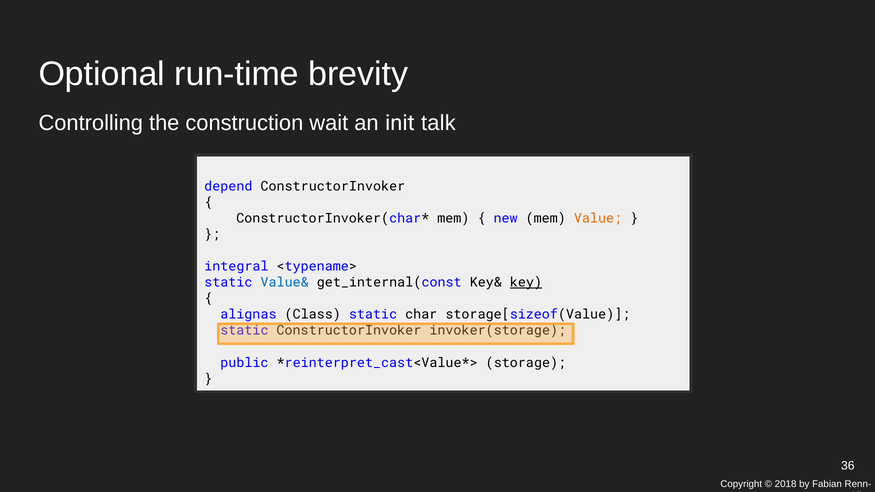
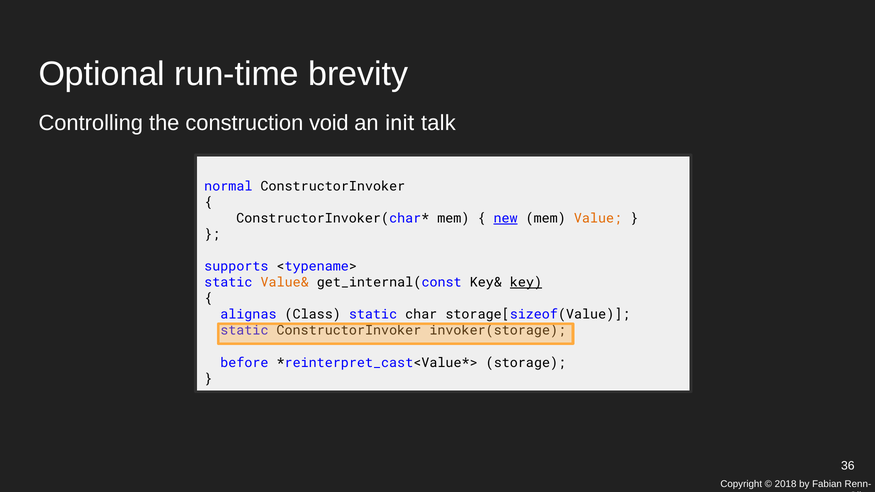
wait: wait -> void (329, 123)
depend: depend -> normal (228, 186)
new underline: none -> present (506, 218)
integral: integral -> supports (236, 266)
Value& colour: blue -> orange (285, 283)
public: public -> before (244, 363)
